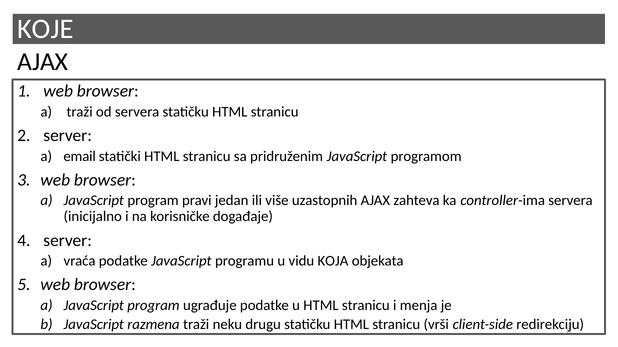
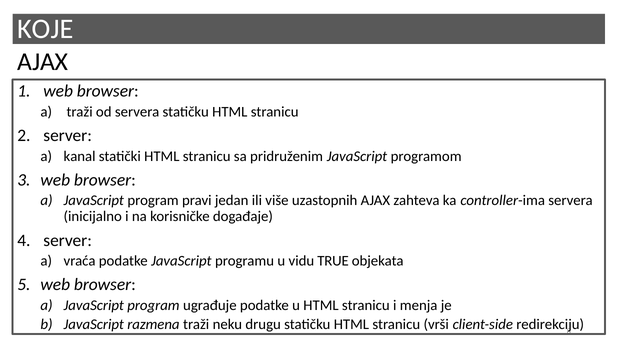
email: email -> kanal (80, 156)
KOJA: KOJA -> TRUE (333, 261)
